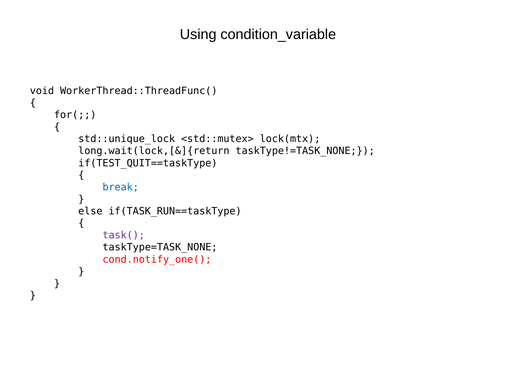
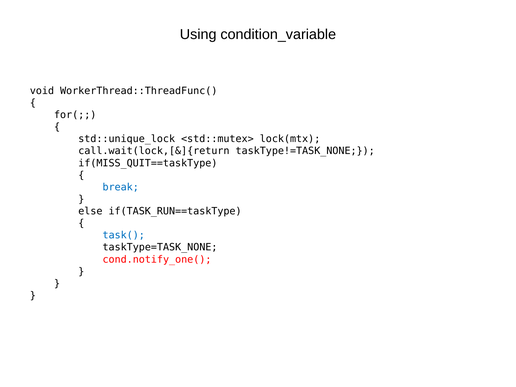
long.wait(lock,[&]{return: long.wait(lock,[&]{return -> call.wait(lock,[&]{return (154, 151)
if(TEST_QUIT==taskType: if(TEST_QUIT==taskType -> if(MISS_QUIT==taskType (148, 163)
task( colour: purple -> blue (124, 235)
